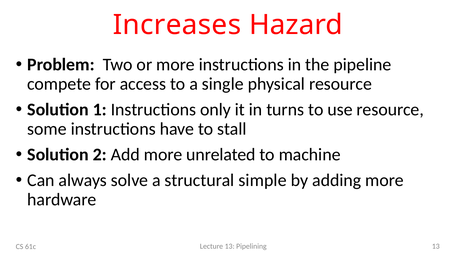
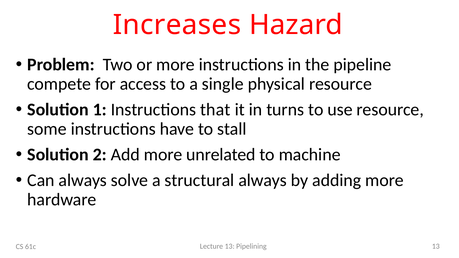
only: only -> that (215, 110)
structural simple: simple -> always (263, 180)
